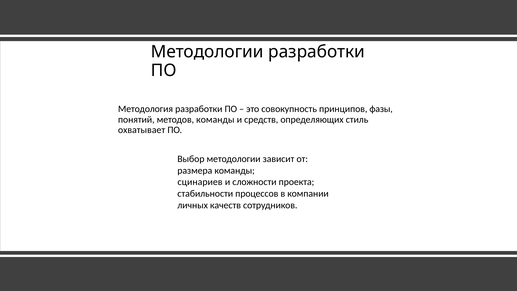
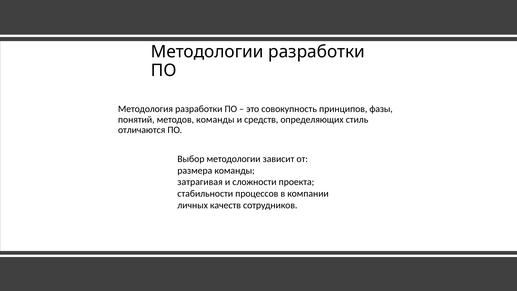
охватывает: охватывает -> отличаются (142, 130)
сцинариев: сцинариев -> затрагивая (200, 182)
